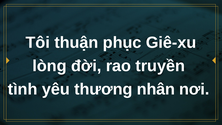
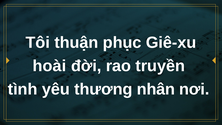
lòng: lòng -> hoài (49, 66)
